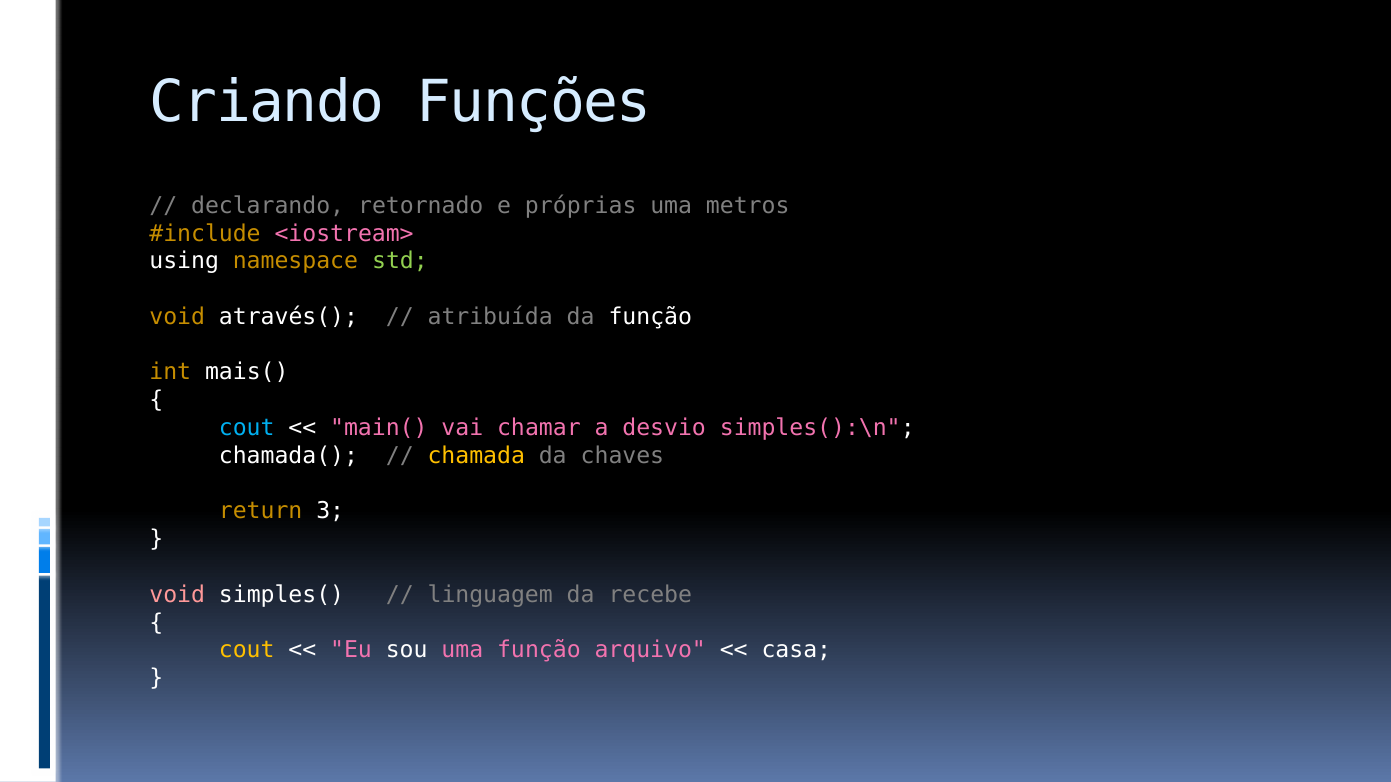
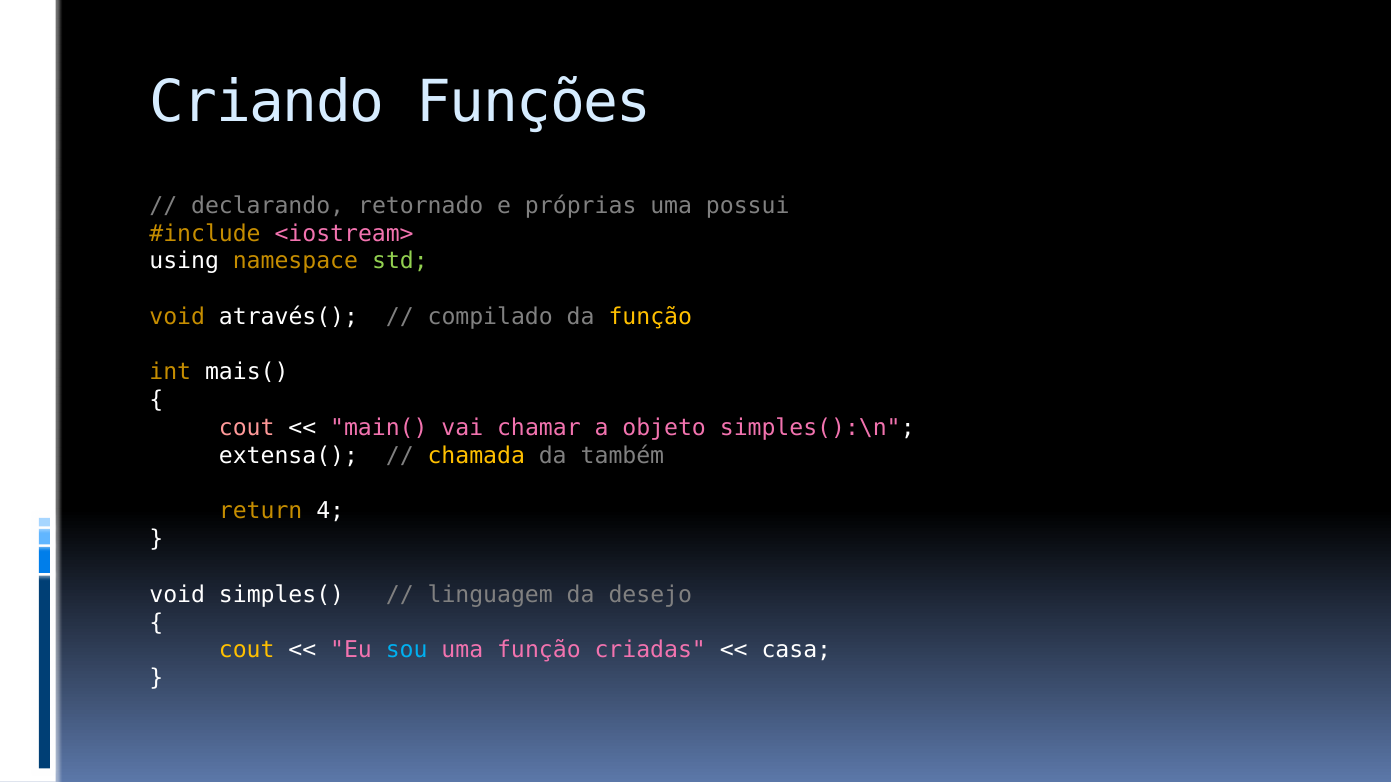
metros: metros -> possui (748, 206)
atribuída: atribuída -> compilado (490, 317)
função colour: white -> yellow (650, 317)
cout colour: light blue -> pink (247, 428)
desvio: desvio -> objeto (664, 428)
chamada(: chamada( -> extensa( (288, 456)
chaves: chaves -> também (622, 456)
3: 3 -> 4 (330, 512)
void colour: pink -> white (177, 595)
recebe: recebe -> desejo (650, 595)
sou colour: white -> light blue (407, 651)
arquivo: arquivo -> criadas (650, 651)
